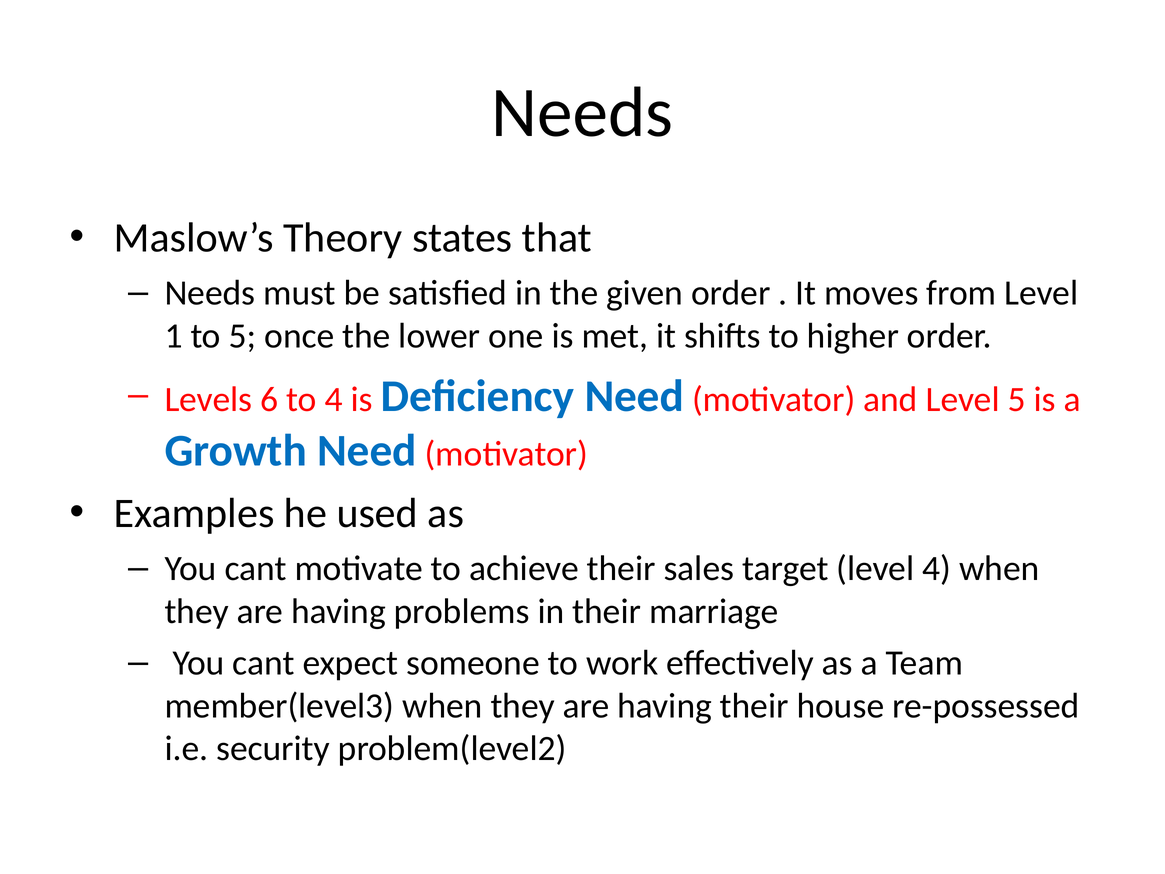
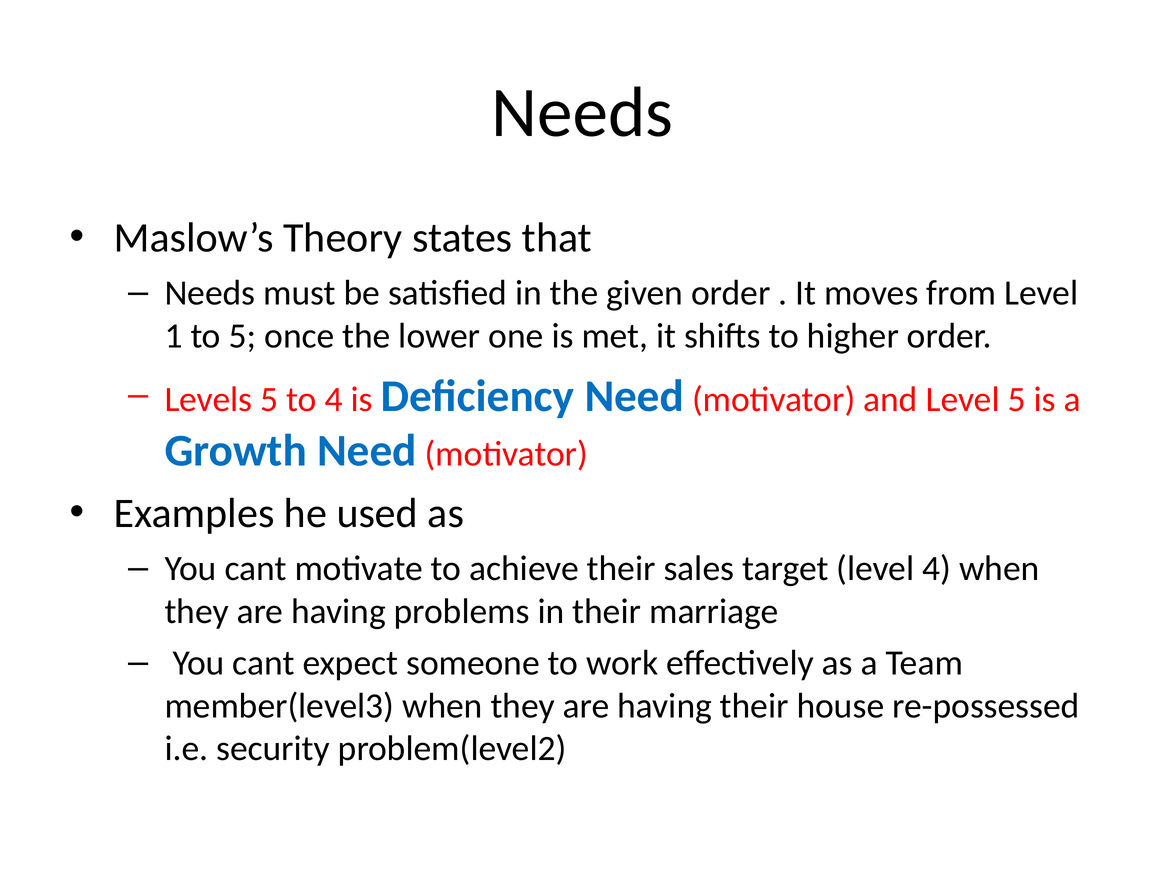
Levels 6: 6 -> 5 (269, 400)
